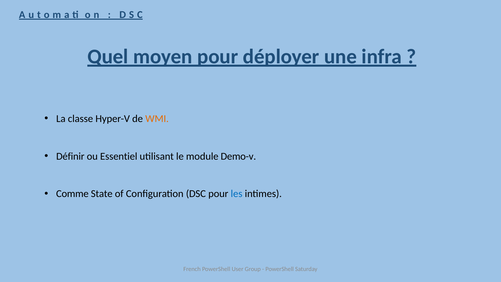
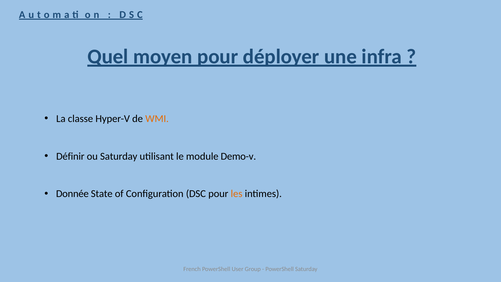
ou Essentiel: Essentiel -> Saturday (119, 156)
Comme: Comme -> Donnée (72, 194)
les colour: blue -> orange (237, 194)
